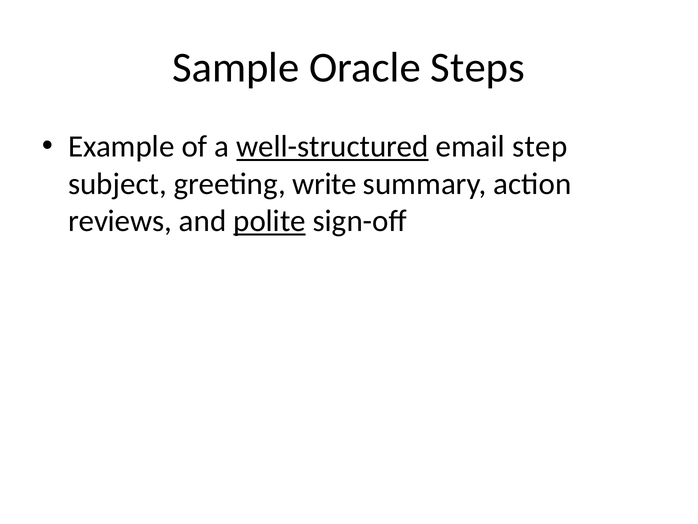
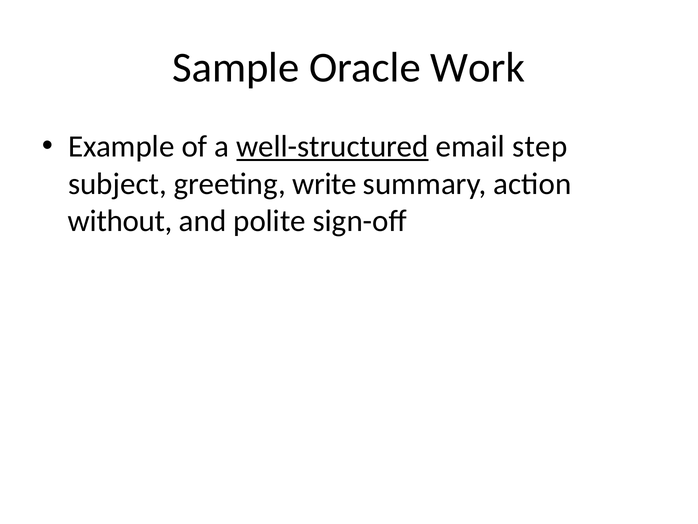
Steps: Steps -> Work (478, 68)
reviews: reviews -> without (120, 221)
polite underline: present -> none (270, 221)
